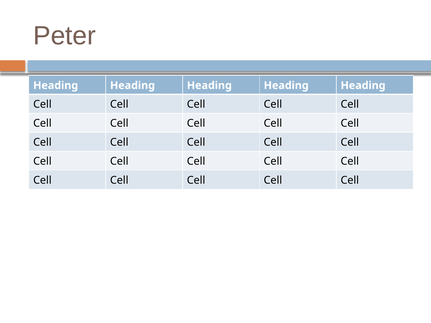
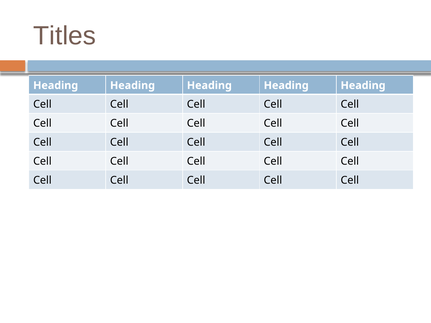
Peter: Peter -> Titles (65, 36)
